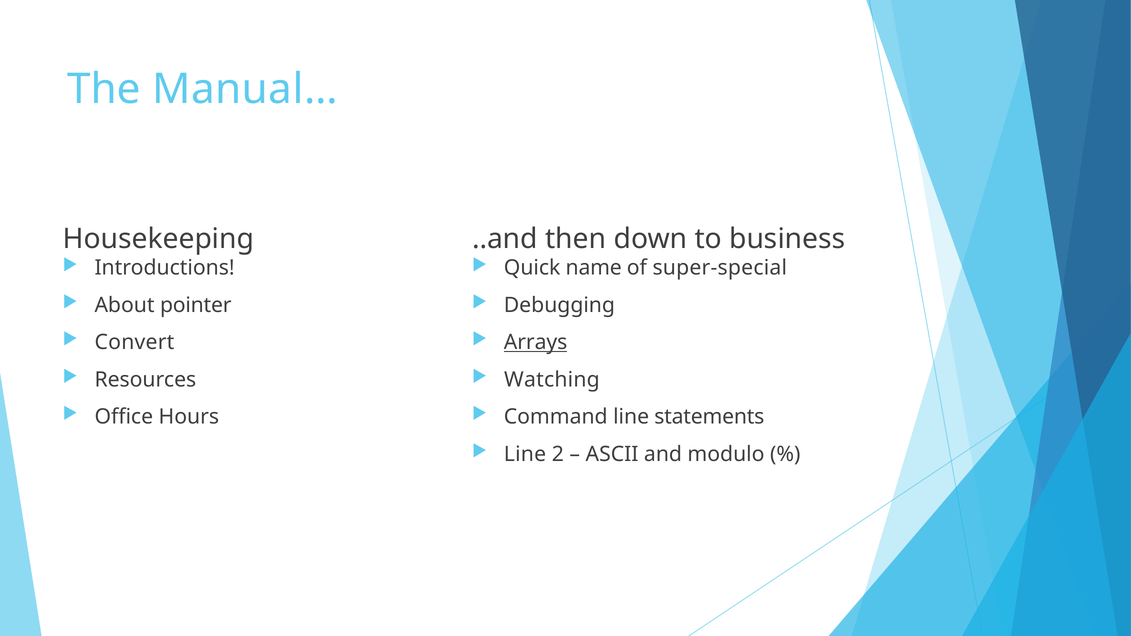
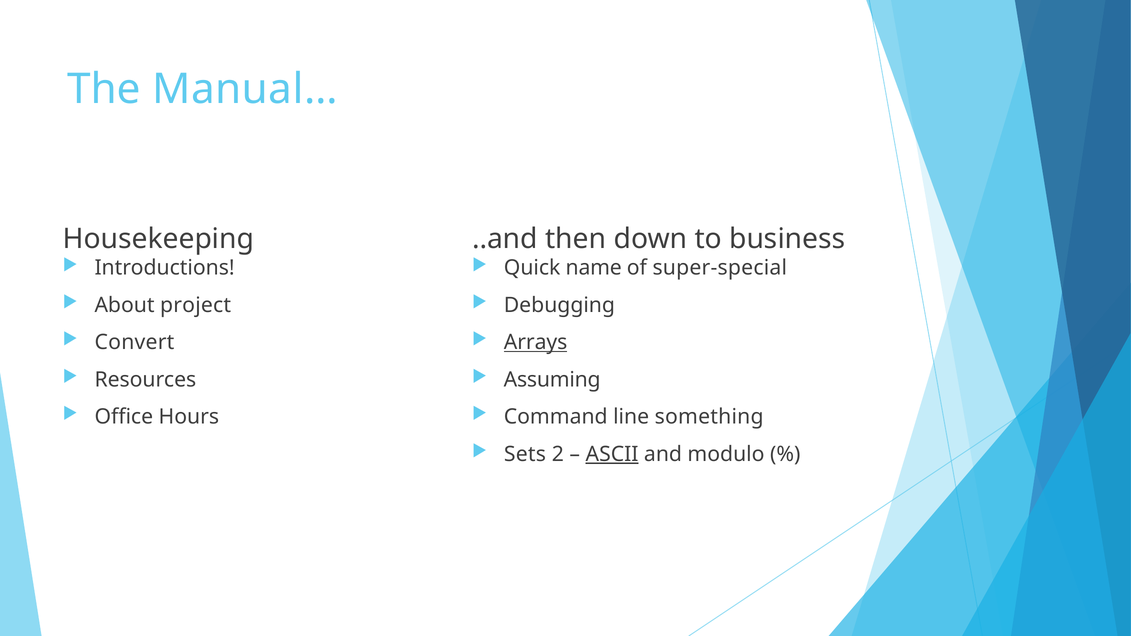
pointer: pointer -> project (196, 305)
Watching: Watching -> Assuming (552, 380)
statements: statements -> something (709, 417)
Line: Line -> Sets (525, 454)
ASCII underline: none -> present (612, 454)
